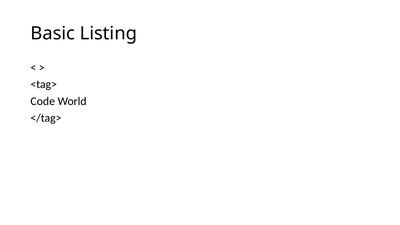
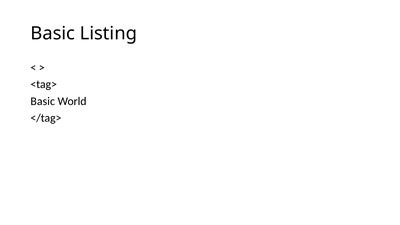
Code: Code -> Basic (43, 101)
